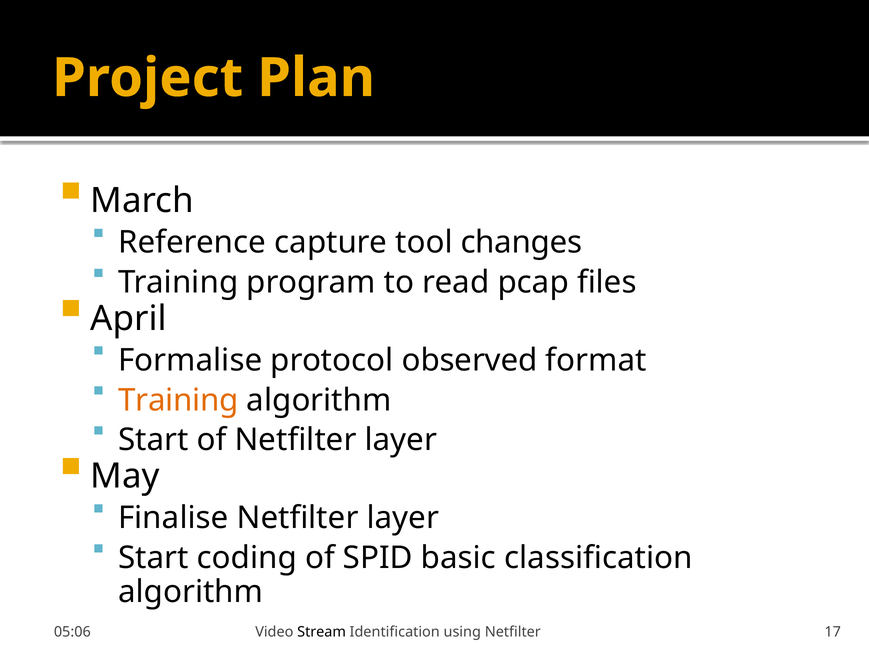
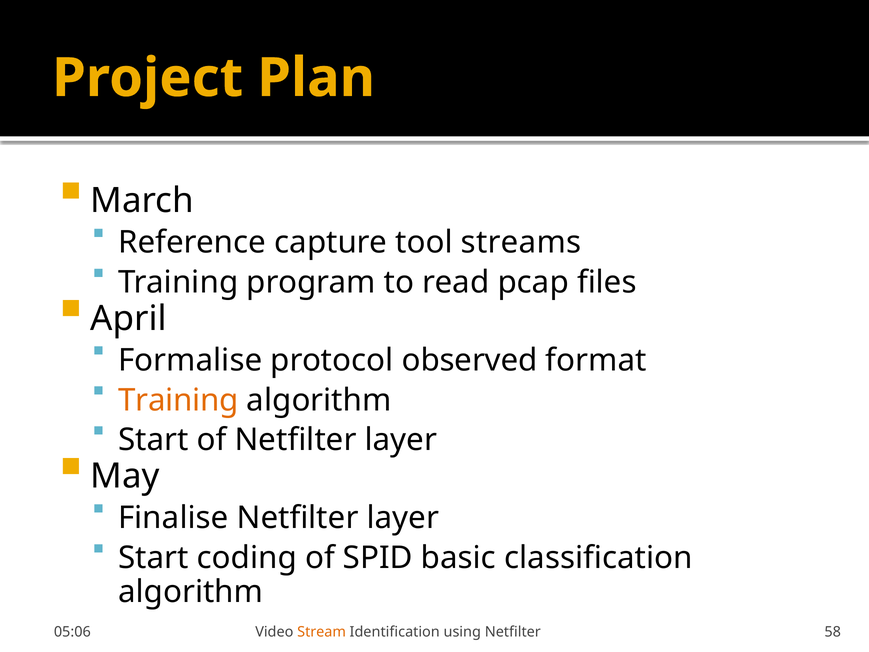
changes: changes -> streams (521, 242)
Stream colour: black -> orange (322, 632)
17: 17 -> 58 (833, 632)
